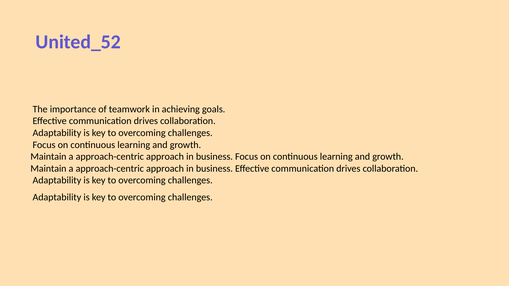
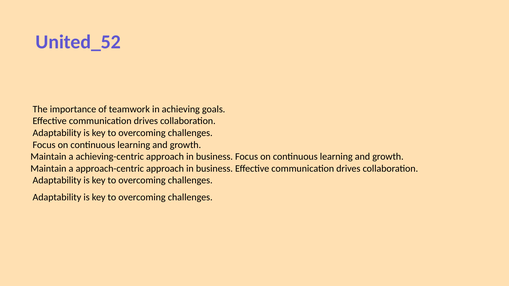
approach-centric: approach-centric -> achieving-centric (110, 157)
